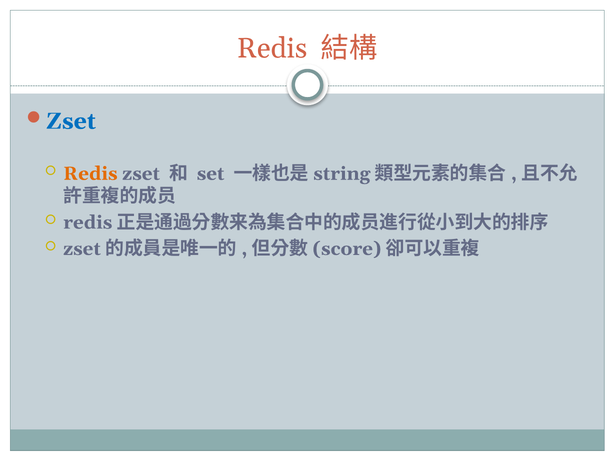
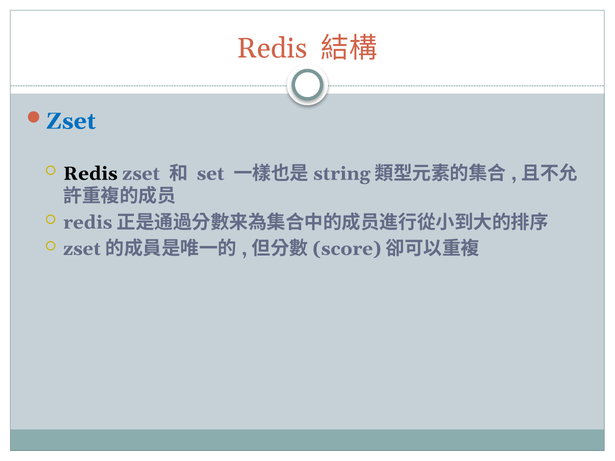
Redis colour: orange -> black (90, 174)
